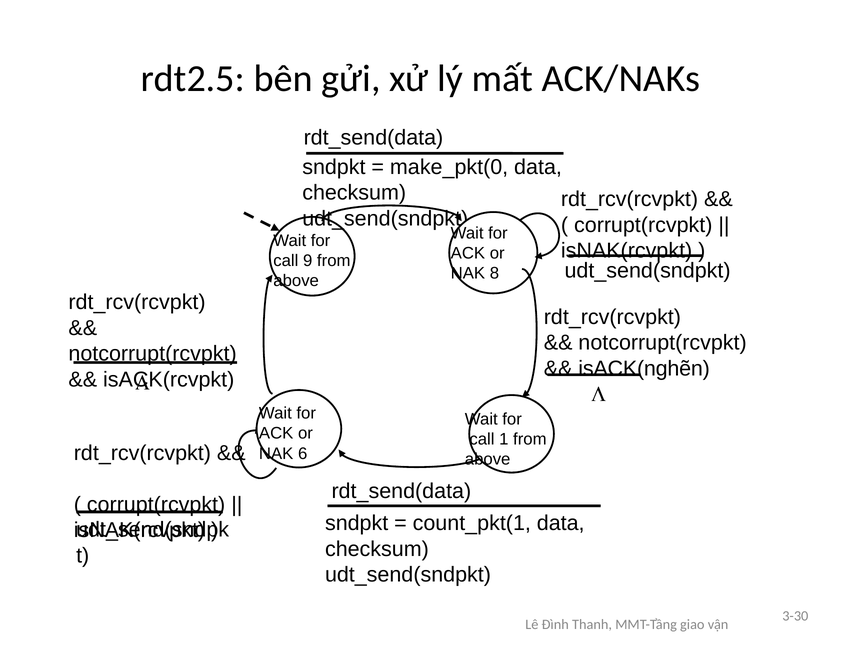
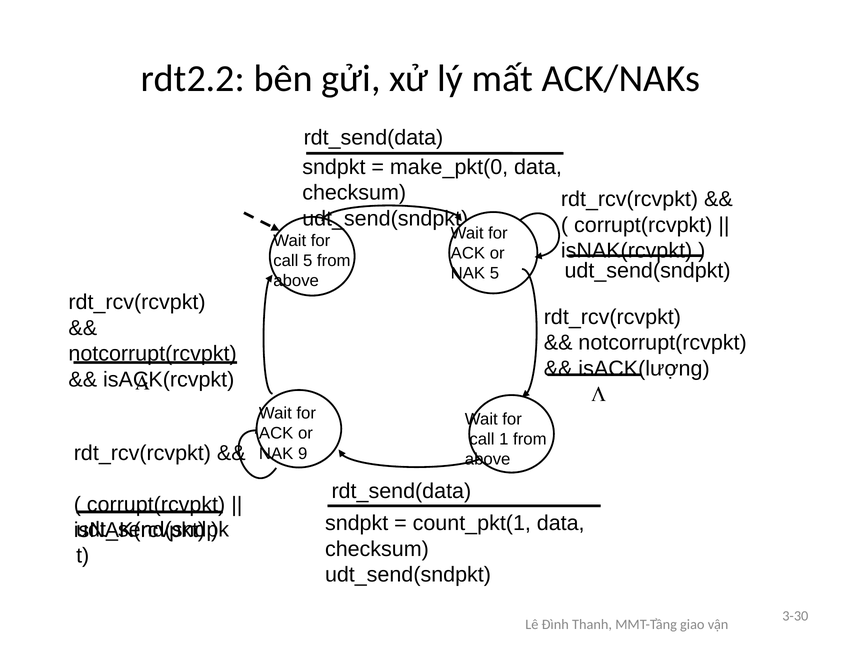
rdt2.5: rdt2.5 -> rdt2.2 (193, 79)
call 9: 9 -> 5 (308, 261)
NAK 8: 8 -> 5 (494, 273)
isACK(nghẽn: isACK(nghẽn -> isACK(lượng (644, 369)
6: 6 -> 9 (303, 453)
